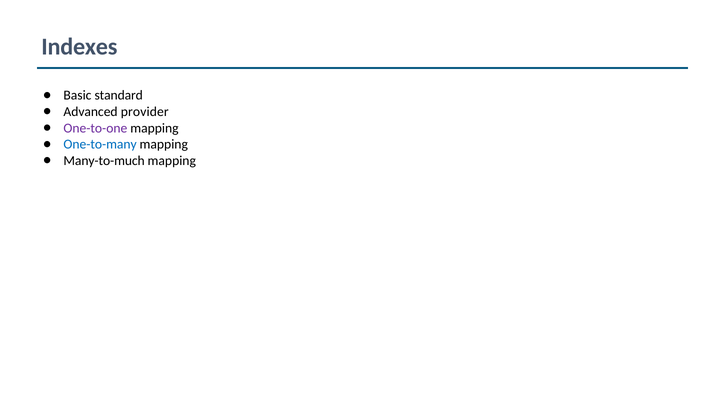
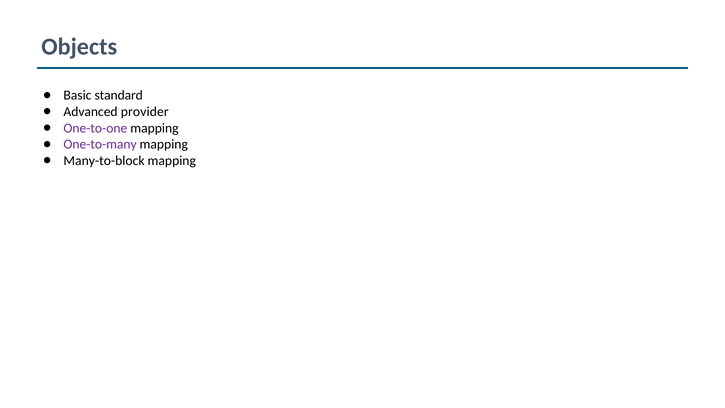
Indexes: Indexes -> Objects (79, 47)
One-to-many colour: blue -> purple (100, 144)
Many-to-much: Many-to-much -> Many-to-block (104, 161)
